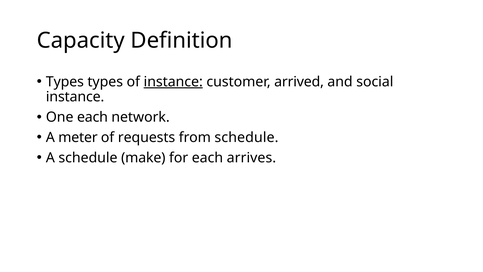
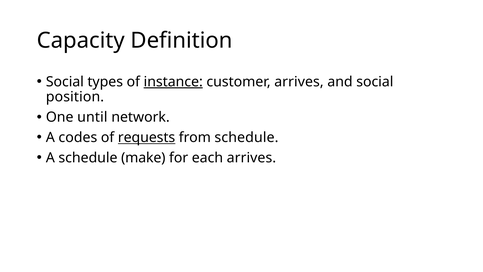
Types: Types -> Social (65, 82)
customer arrived: arrived -> arrives (299, 82)
instance: instance -> position (75, 97)
One each: each -> until (92, 117)
meter: meter -> codes (78, 137)
requests underline: none -> present (147, 137)
